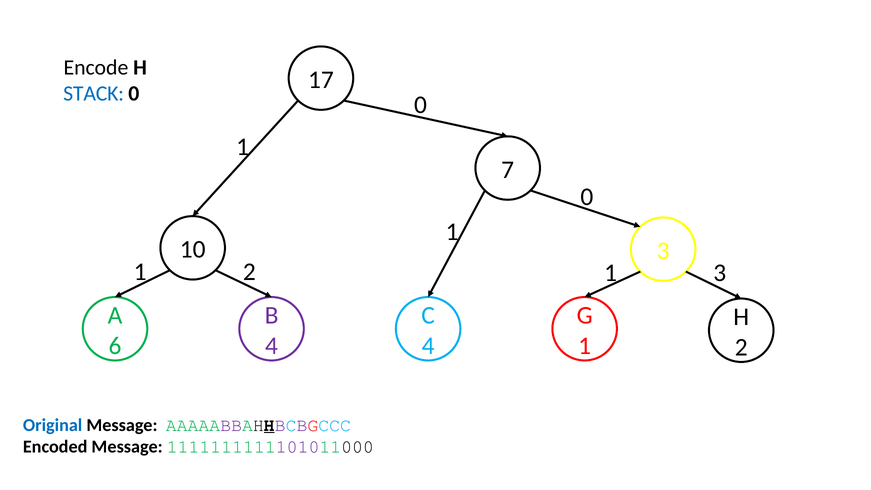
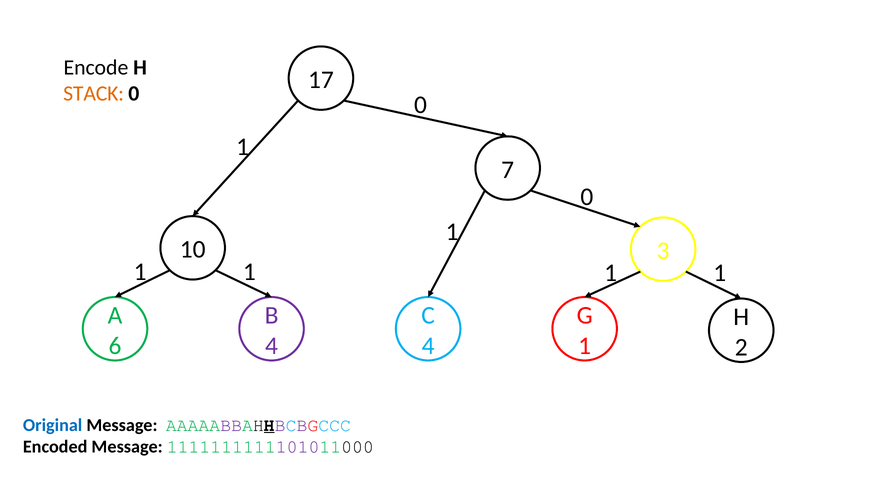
STACK colour: blue -> orange (94, 93)
2: 2 -> 1 (249, 272)
3: 3 -> 1 (720, 273)
